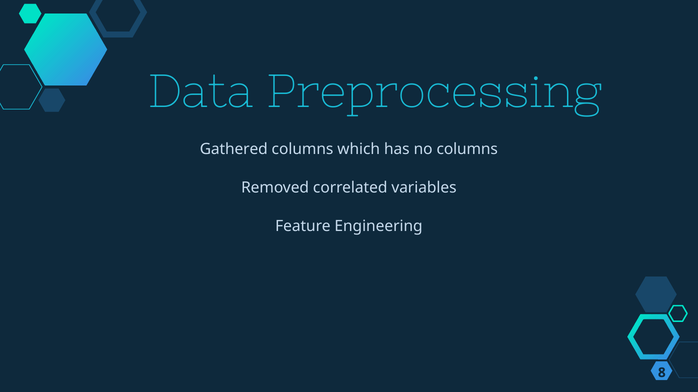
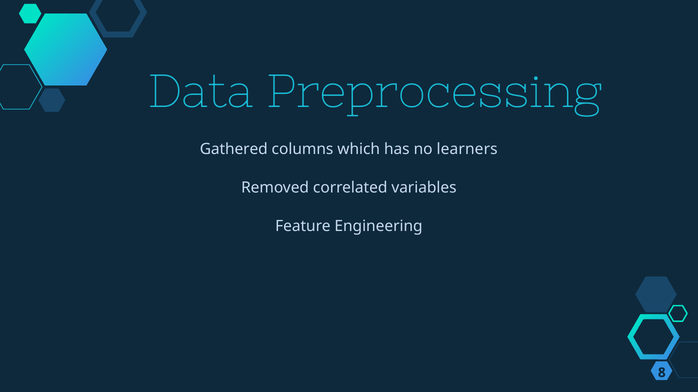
no columns: columns -> learners (467, 149)
